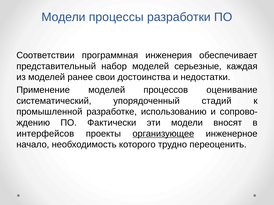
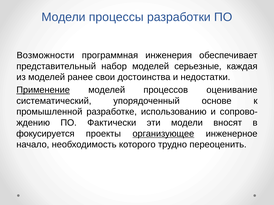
Соответствии: Соответствии -> Возможности (45, 55)
Применение underline: none -> present (43, 90)
стадий: стадий -> основе (217, 101)
интерфейсов: интерфейсов -> фокусируется (45, 134)
